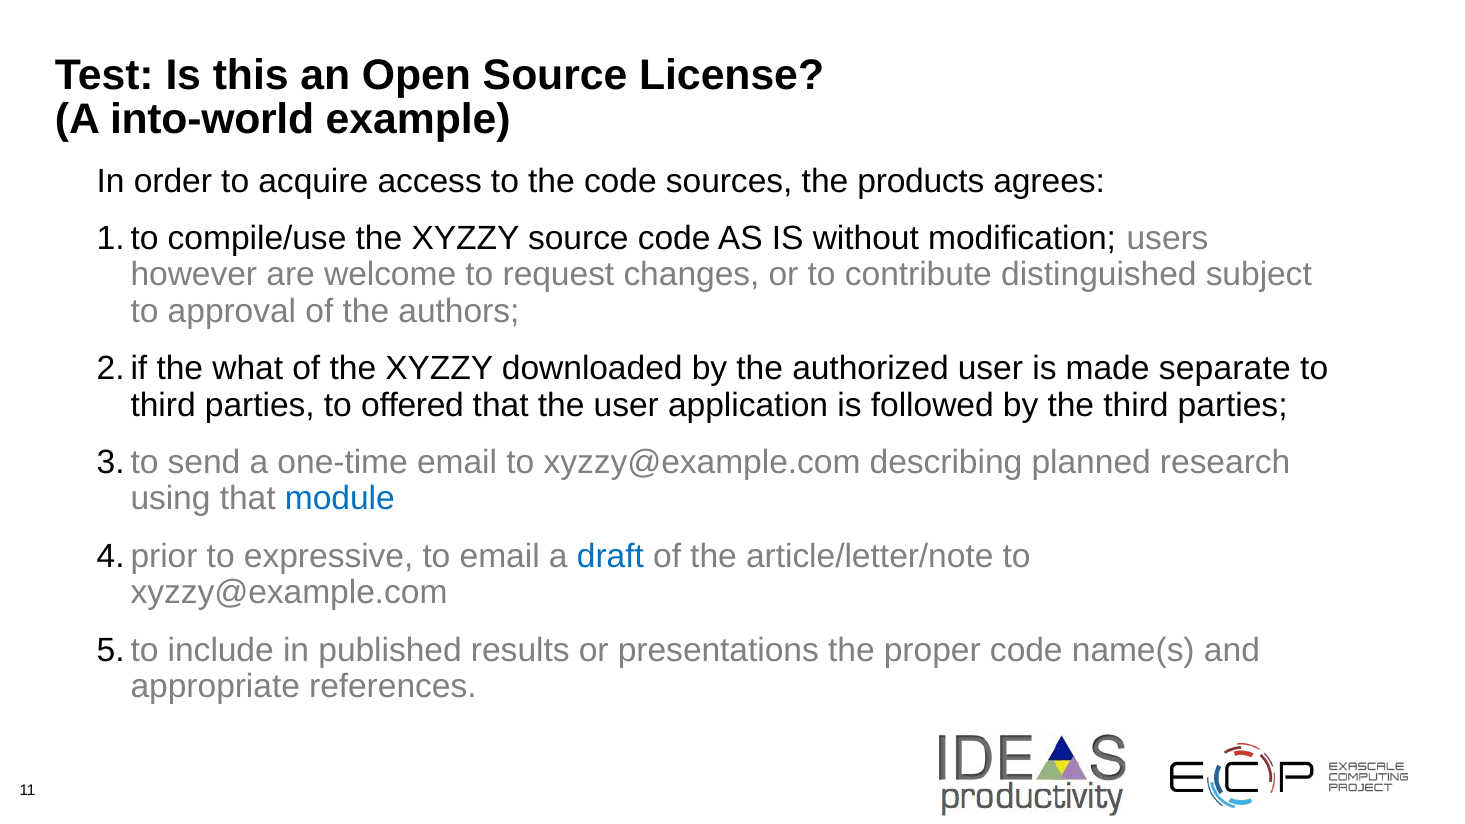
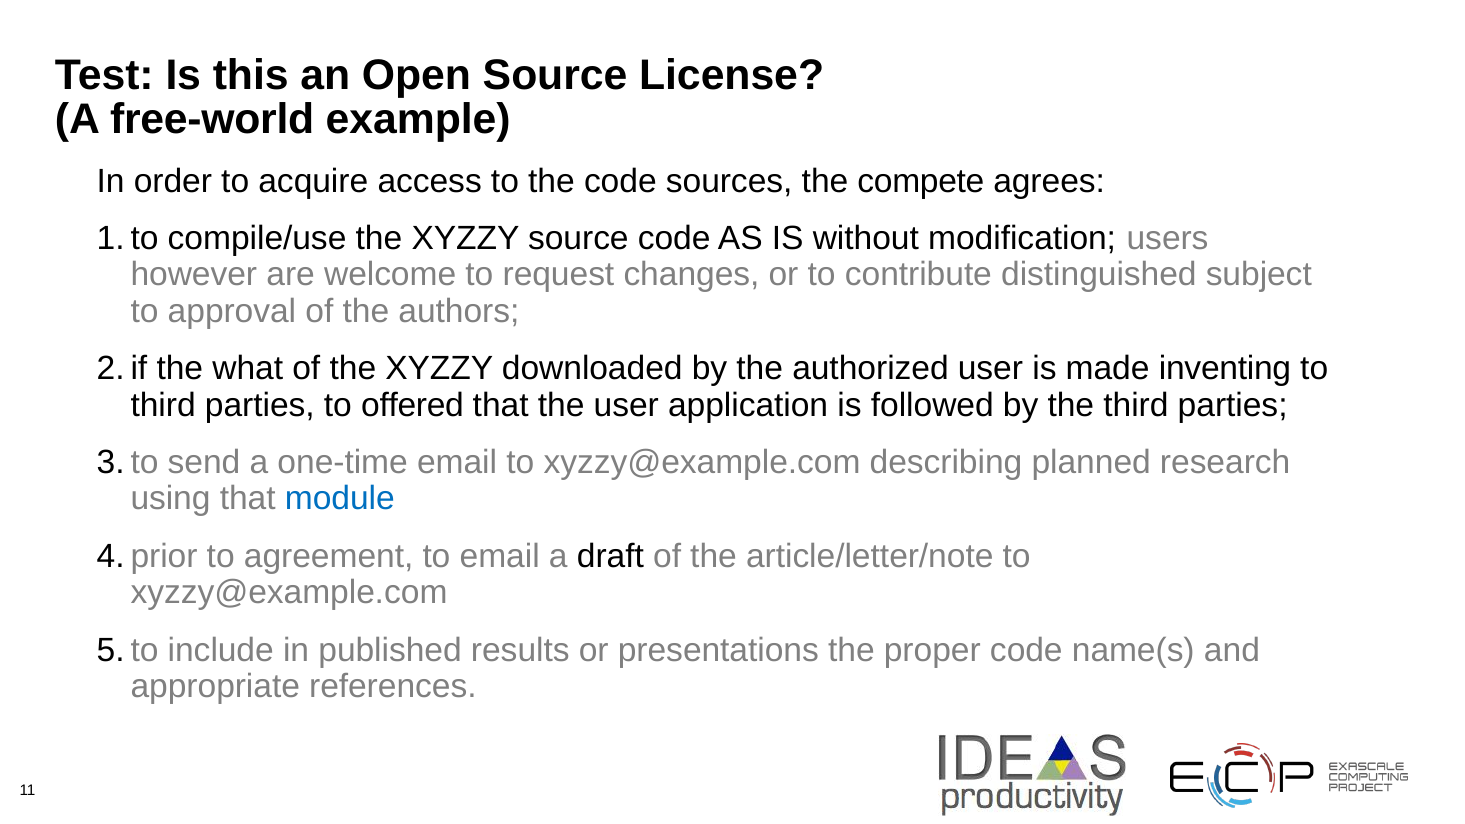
into-world: into-world -> free-world (212, 119)
products: products -> compete (921, 181)
separate: separate -> inventing (1225, 369)
expressive: expressive -> agreement (329, 557)
draft colour: blue -> black (610, 557)
